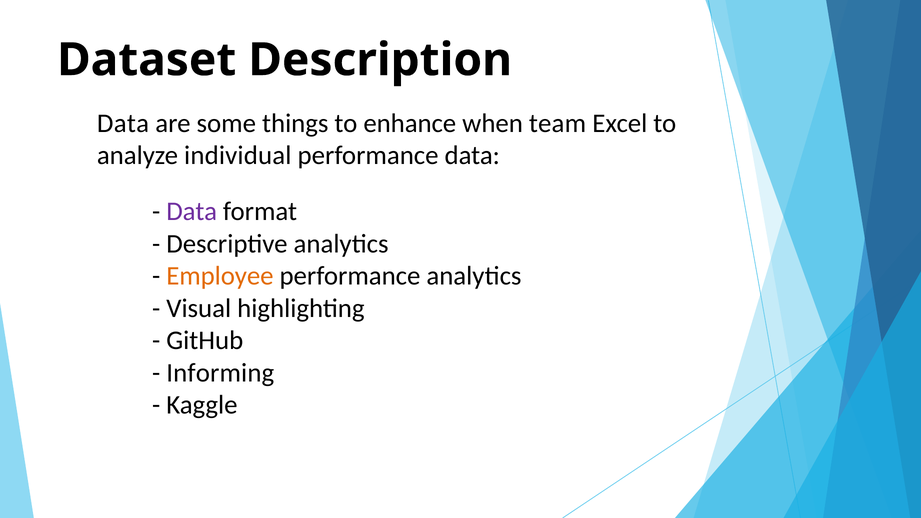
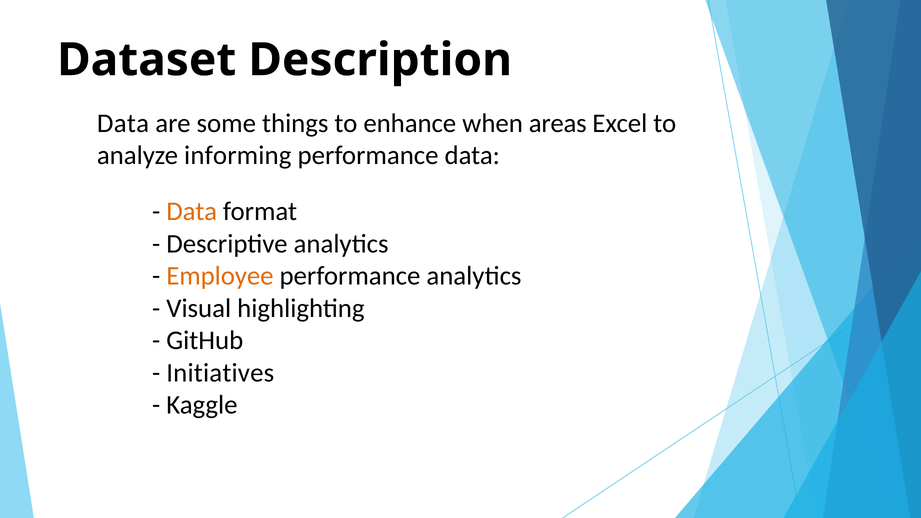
team: team -> areas (558, 123)
individual: individual -> informing (238, 155)
Data colour: purple -> orange (192, 212)
Informing: Informing -> Initiatives (220, 373)
